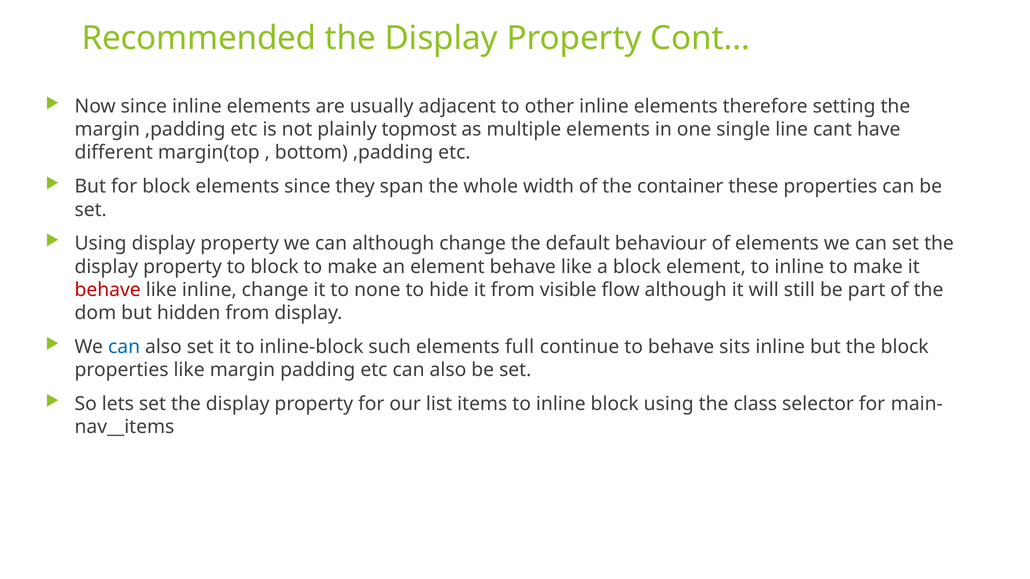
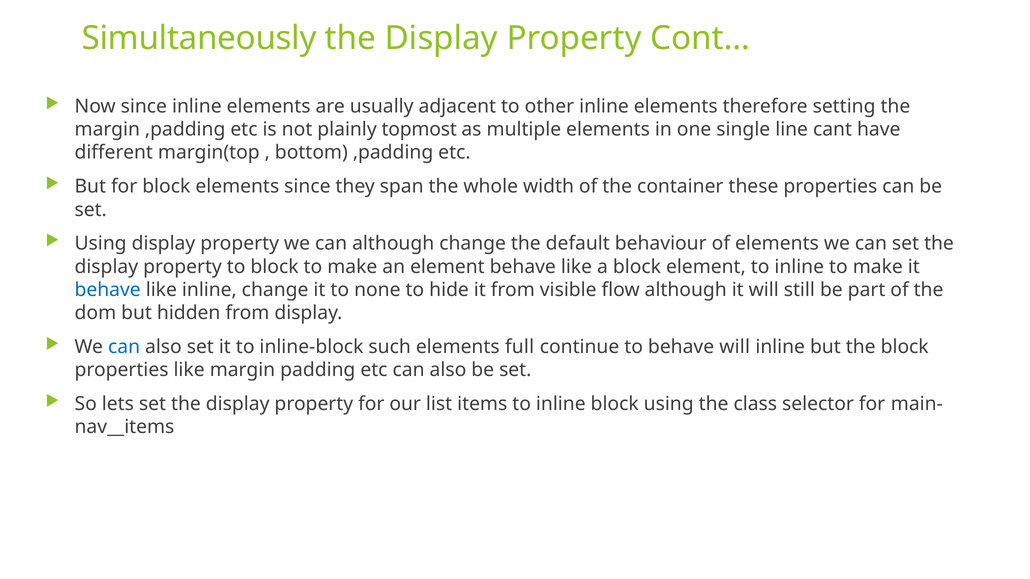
Recommended: Recommended -> Simultaneously (199, 38)
behave colour: red -> blue (108, 290)
behave sits: sits -> will (735, 347)
